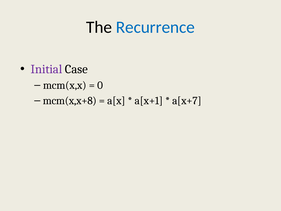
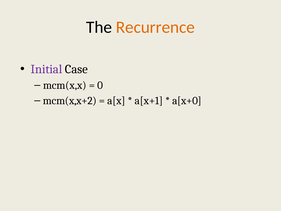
Recurrence colour: blue -> orange (155, 27)
mcm(x,x+8: mcm(x,x+8 -> mcm(x,x+2 (70, 100)
a[x+7: a[x+7 -> a[x+0 (187, 100)
